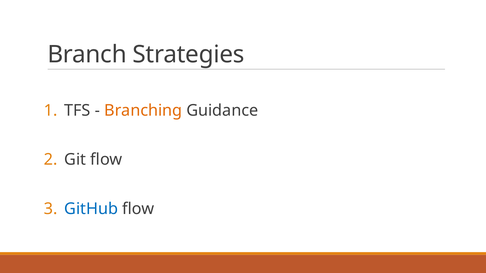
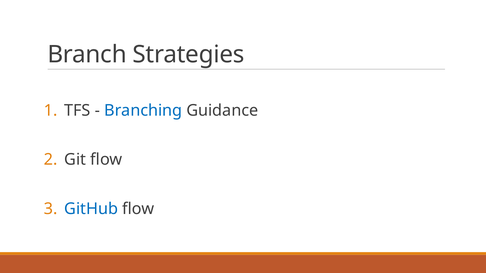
Branching colour: orange -> blue (143, 111)
